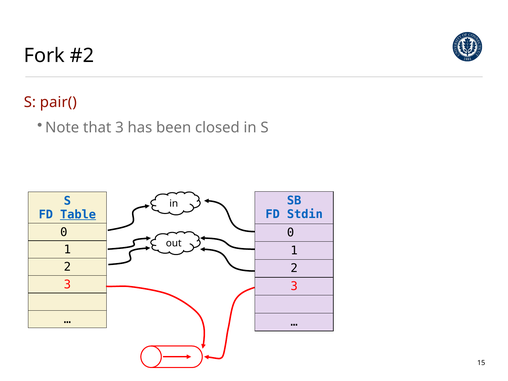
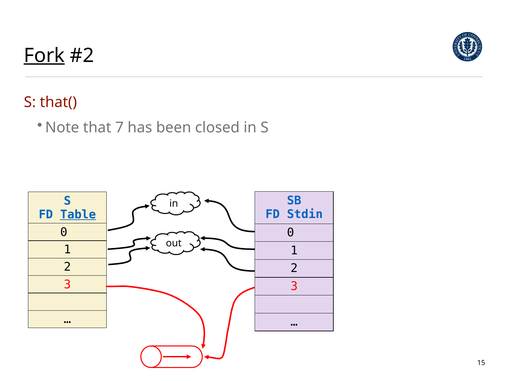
Fork underline: none -> present (44, 55)
pair(: pair( -> that( (58, 102)
that 3: 3 -> 7 (119, 128)
